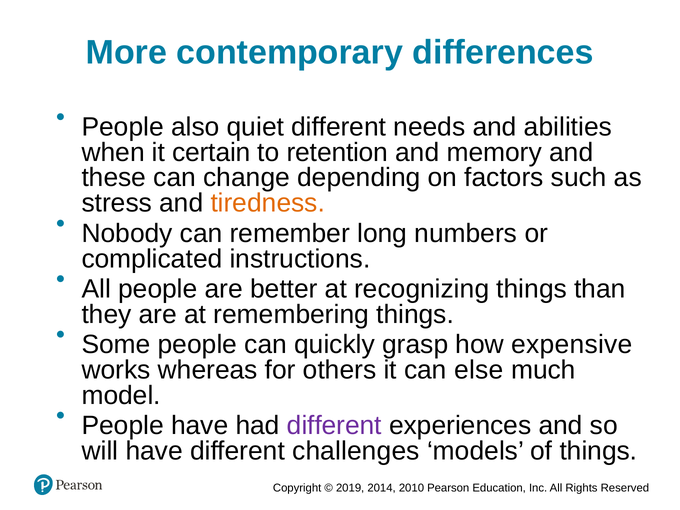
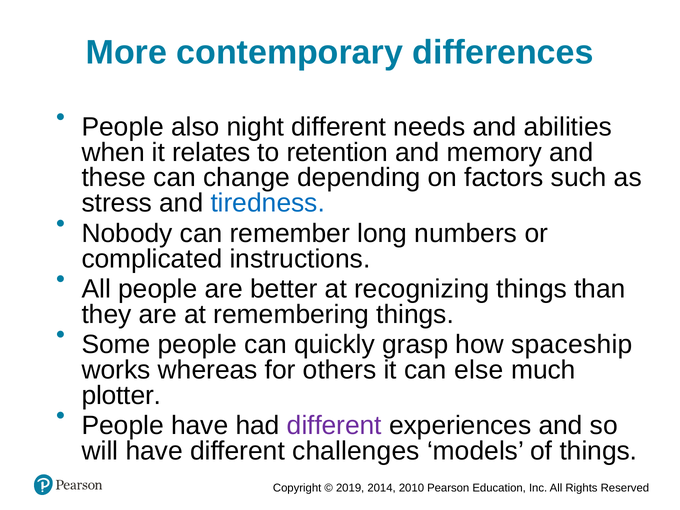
quiet: quiet -> night (255, 127)
certain: certain -> relates (211, 152)
tiredness colour: orange -> blue (268, 203)
expensive: expensive -> spaceship (572, 345)
model: model -> plotter (121, 395)
